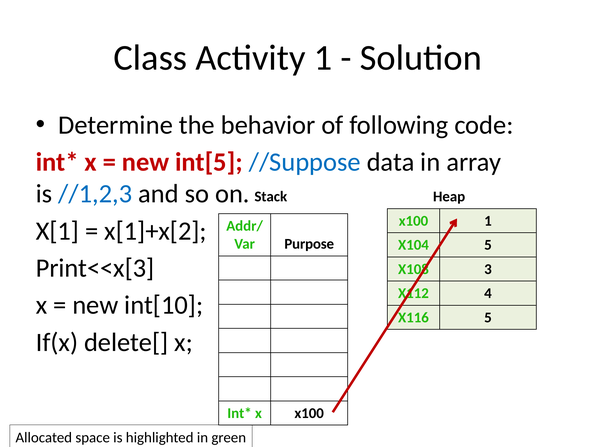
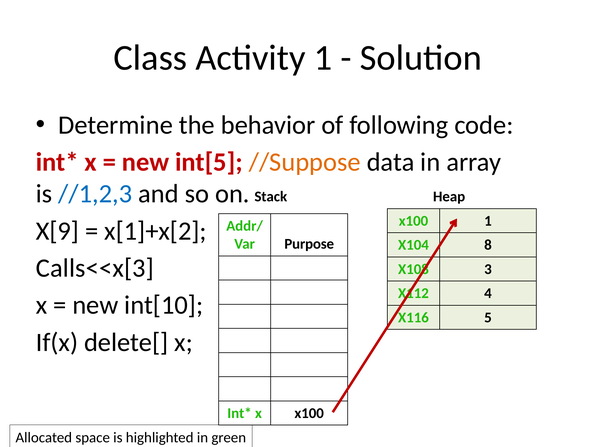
//Suppose colour: blue -> orange (305, 162)
X[1: X[1 -> X[9 (57, 231)
5: 5 -> 8 (488, 245)
Print<<x[3: Print<<x[3 -> Calls<<x[3 (95, 268)
